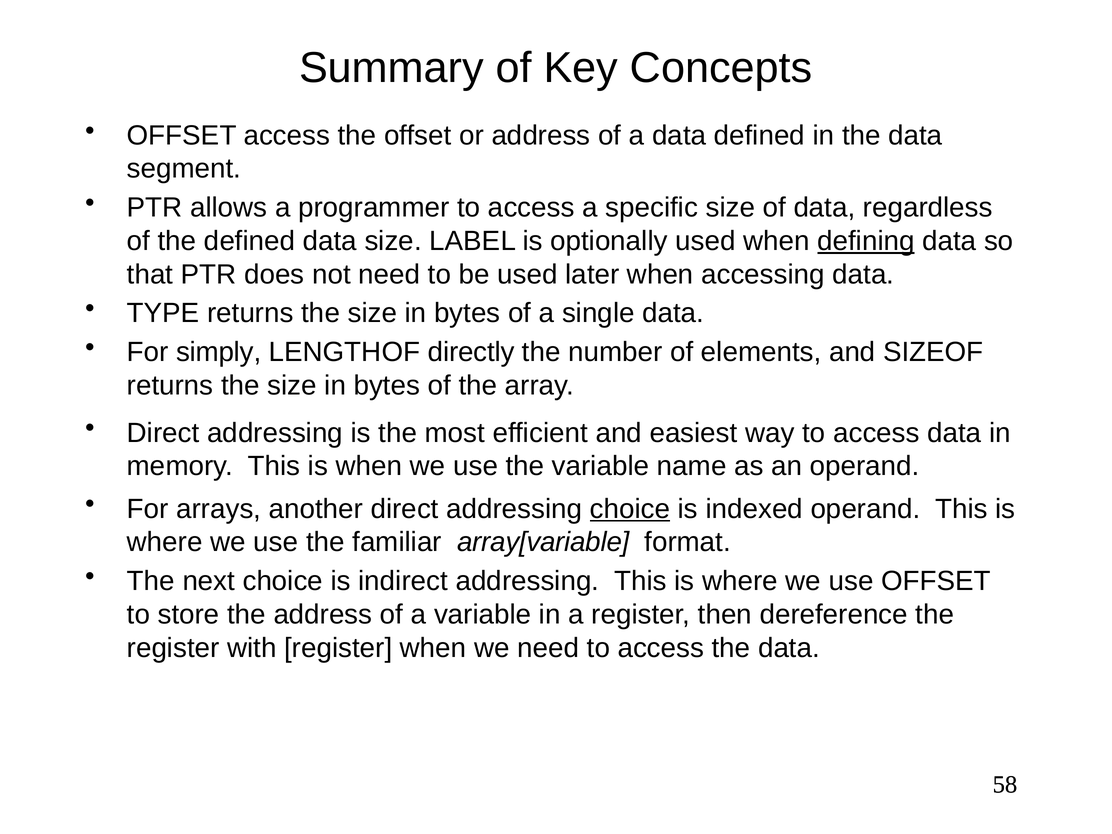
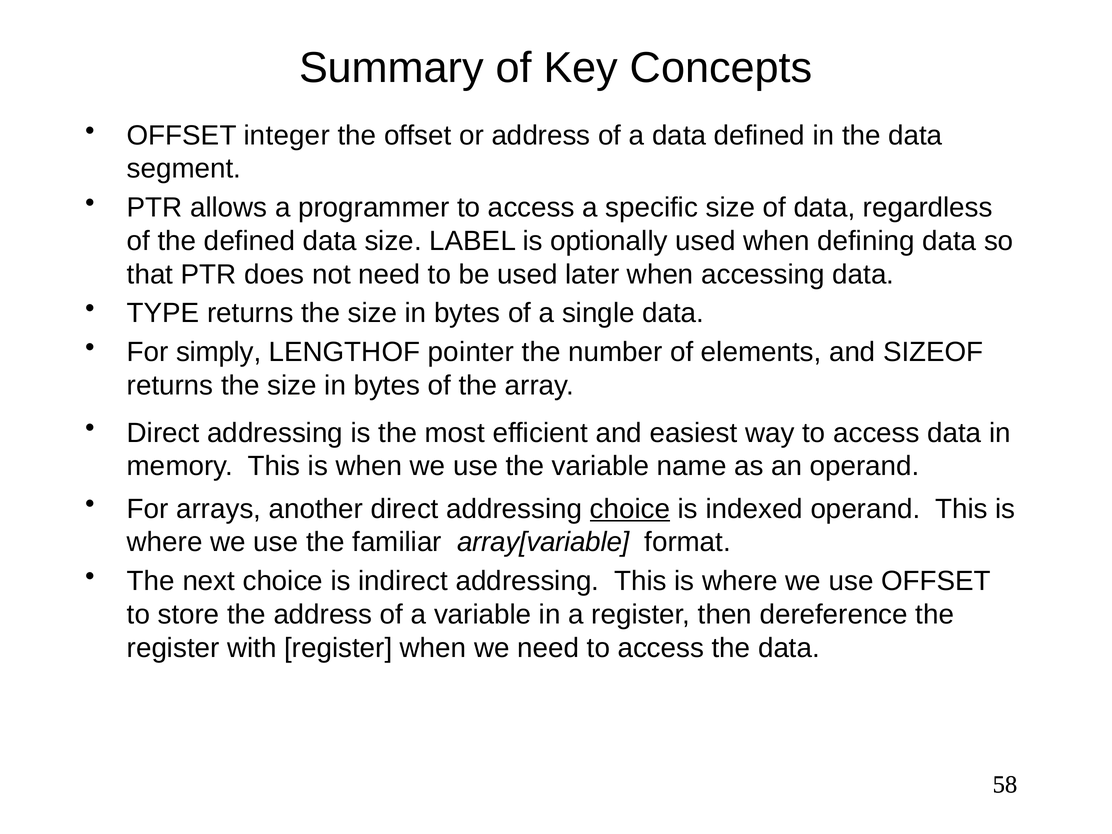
OFFSET access: access -> integer (287, 135)
defining underline: present -> none (866, 241)
directly: directly -> pointer (471, 352)
